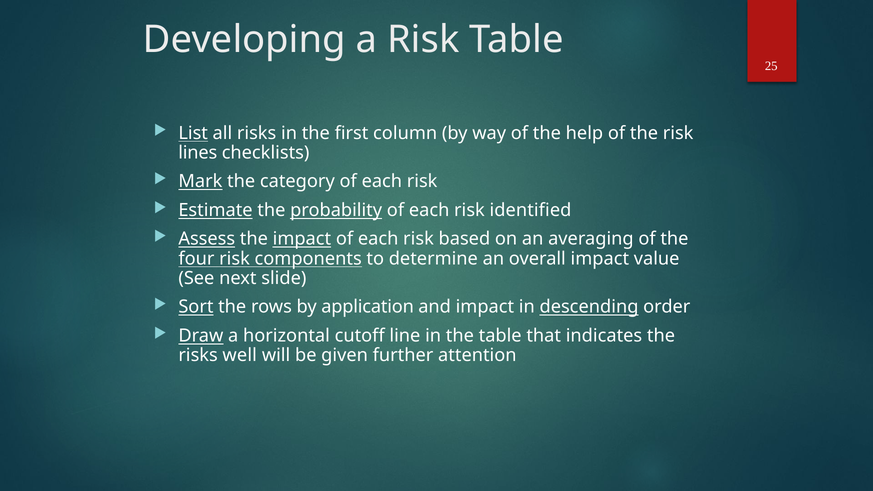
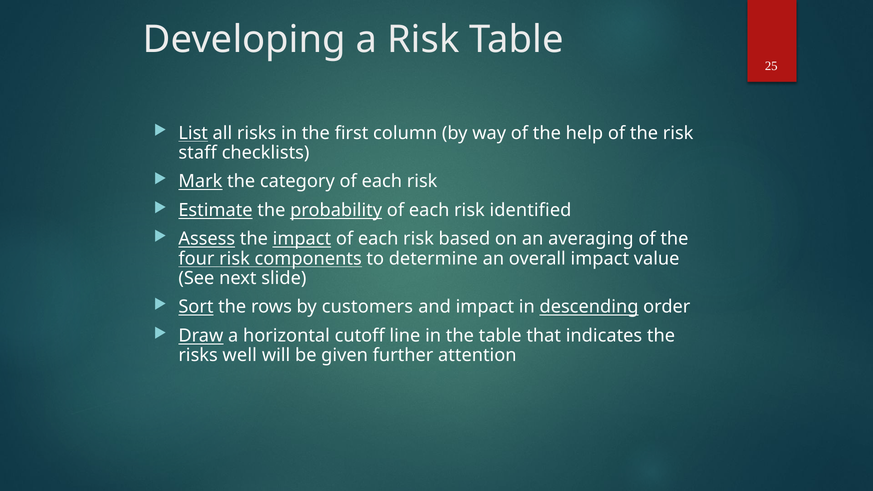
lines: lines -> staff (198, 153)
application: application -> customers (367, 307)
